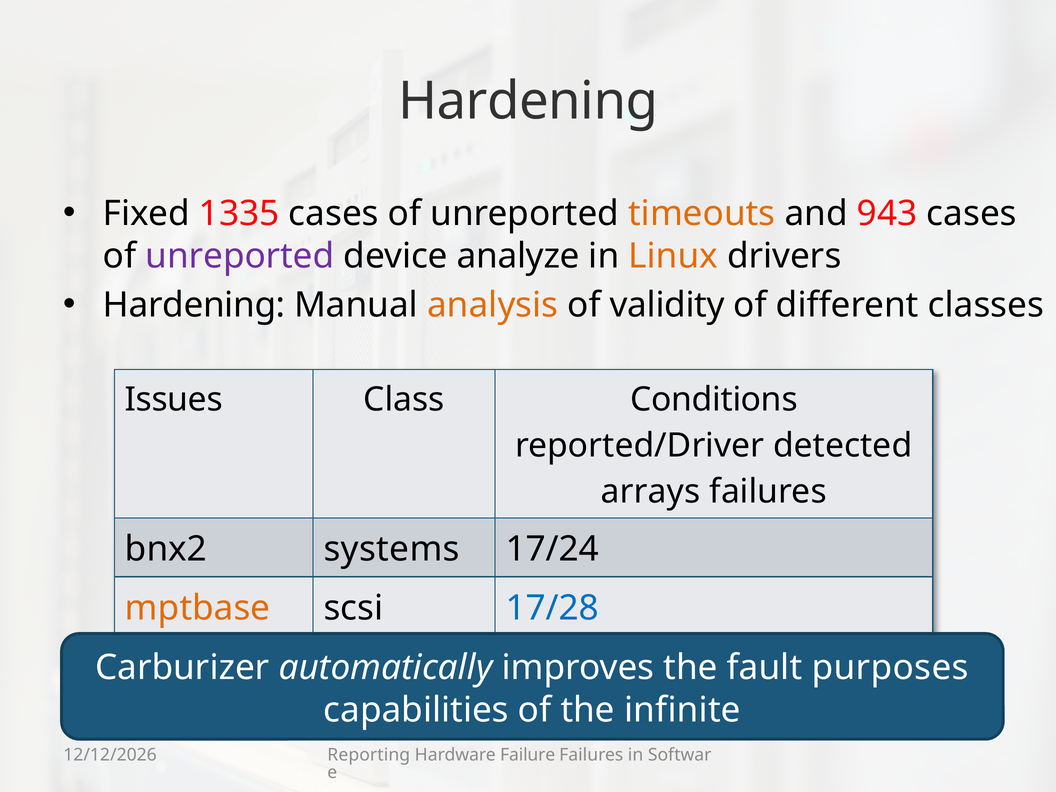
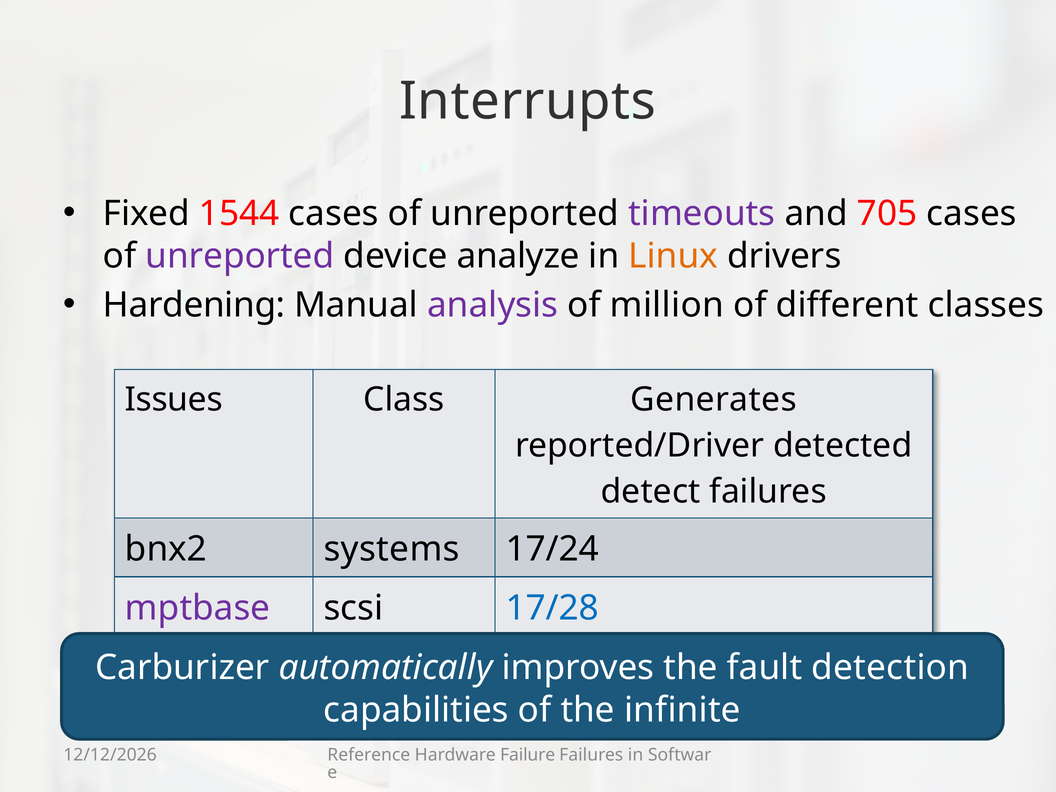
Hardening: Hardening -> Interrupts (528, 101)
1335: 1335 -> 1544 (239, 214)
timeouts colour: orange -> purple (702, 214)
943: 943 -> 705 (887, 214)
analysis colour: orange -> purple (493, 305)
validity: validity -> million (667, 305)
Conditions: Conditions -> Generates (714, 400)
arrays: arrays -> detect (651, 492)
mptbase colour: orange -> purple (198, 608)
purposes: purposes -> detection (890, 668)
Reporting: Reporting -> Reference (369, 755)
